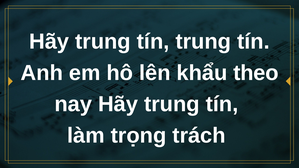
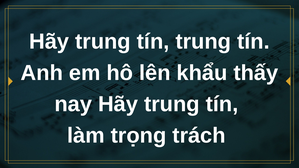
theo: theo -> thấy (256, 73)
